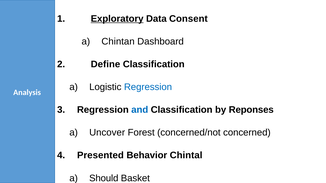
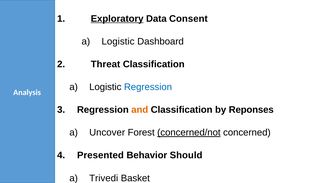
Chintan: Chintan -> Logistic (118, 42)
Define: Define -> Threat (106, 64)
and colour: blue -> orange (140, 110)
concerned/not underline: none -> present (189, 133)
Chintal: Chintal -> Should (186, 156)
Should: Should -> Trivedi (104, 179)
